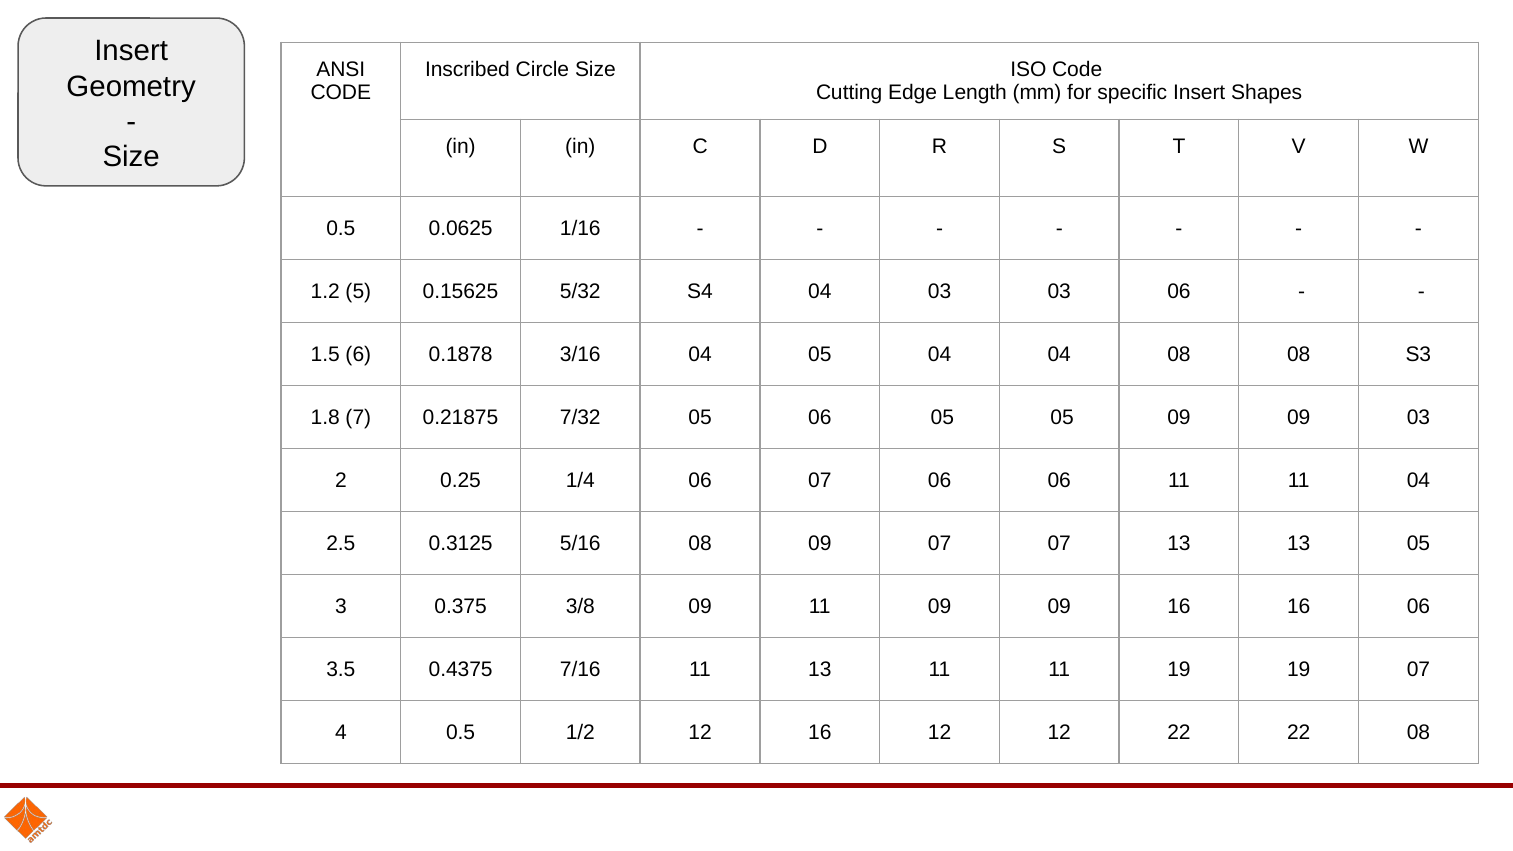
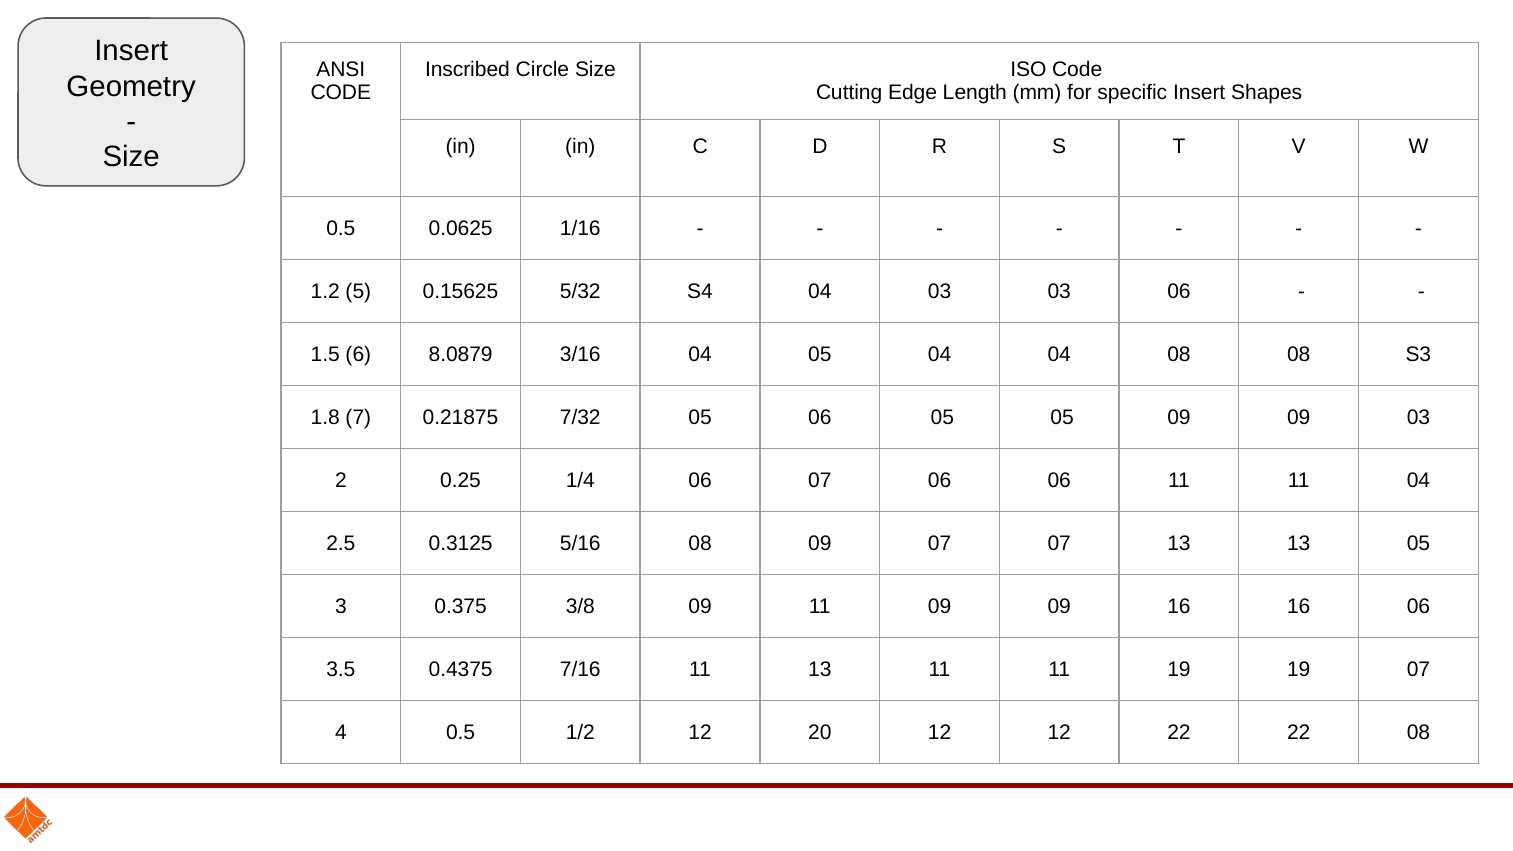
0.1878: 0.1878 -> 8.0879 (461, 354)
12 16: 16 -> 20 (820, 732)
